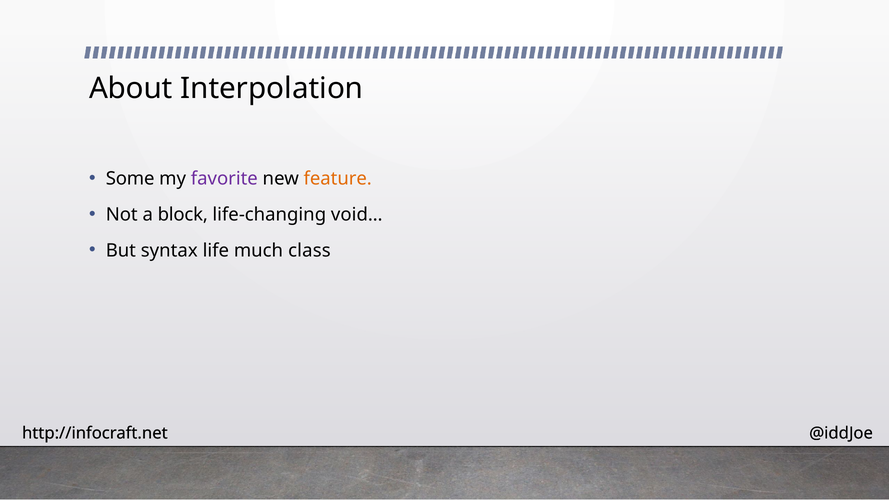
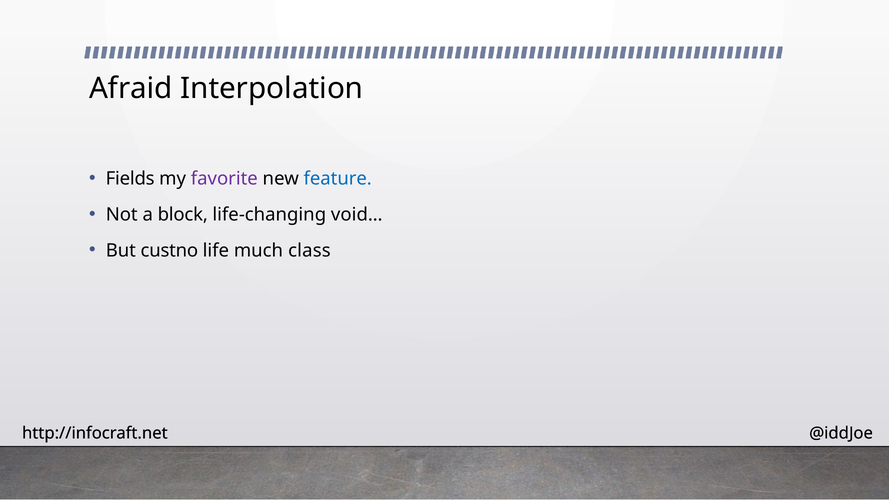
About: About -> Afraid (131, 89)
Some: Some -> Fields (130, 179)
feature colour: orange -> blue (338, 179)
syntax: syntax -> custno (169, 250)
